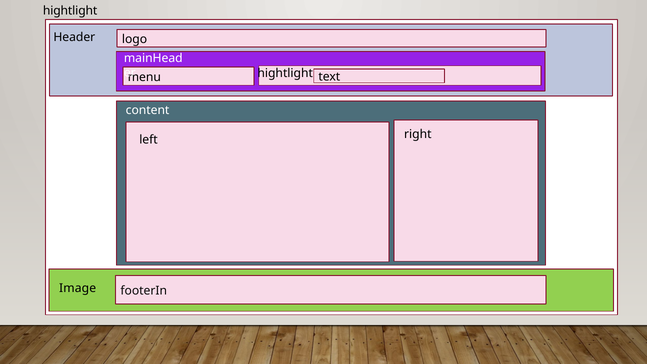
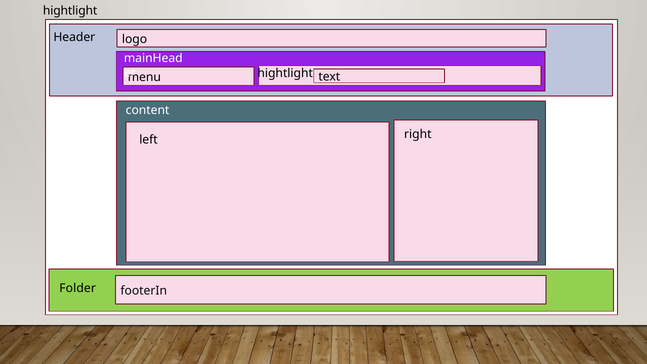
Image: Image -> Folder (78, 288)
